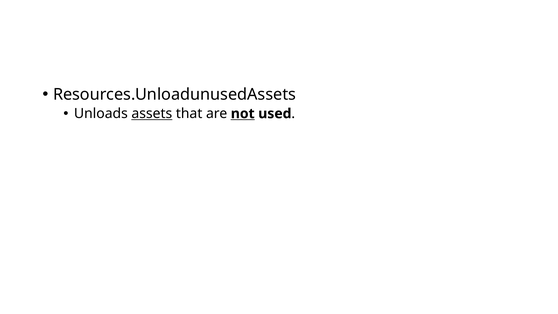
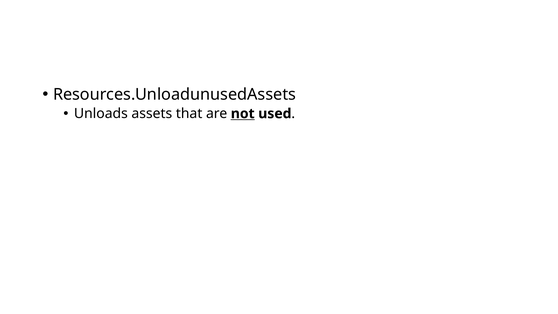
assets underline: present -> none (152, 114)
